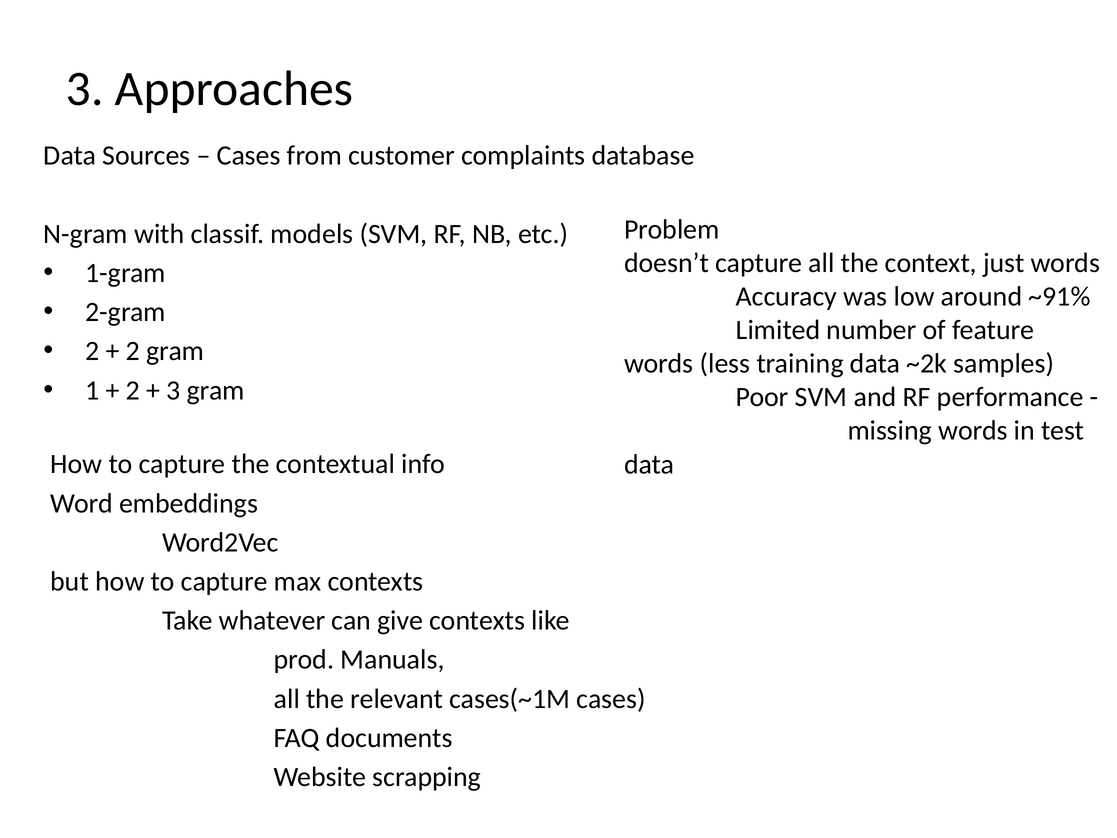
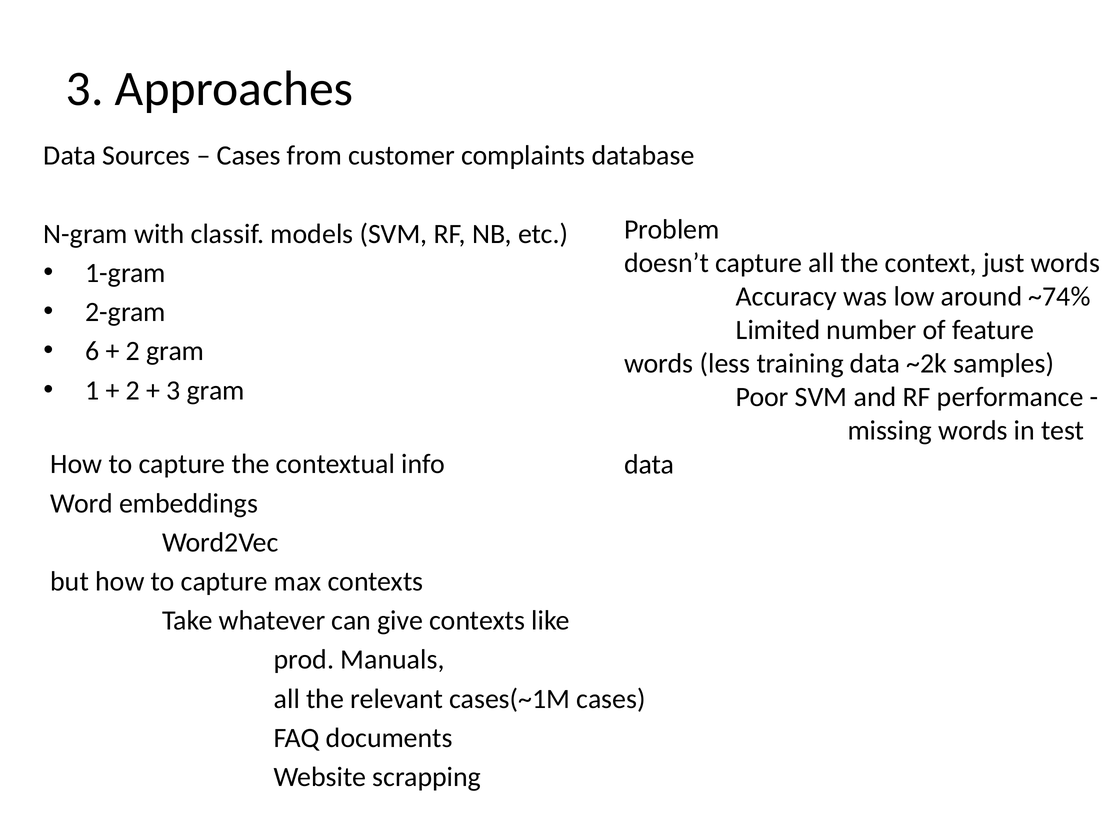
~91%: ~91% -> ~74% (1059, 297)
2: 2 -> 6 (92, 351)
